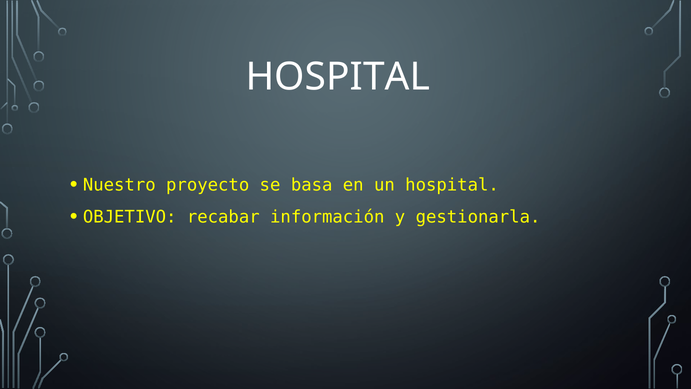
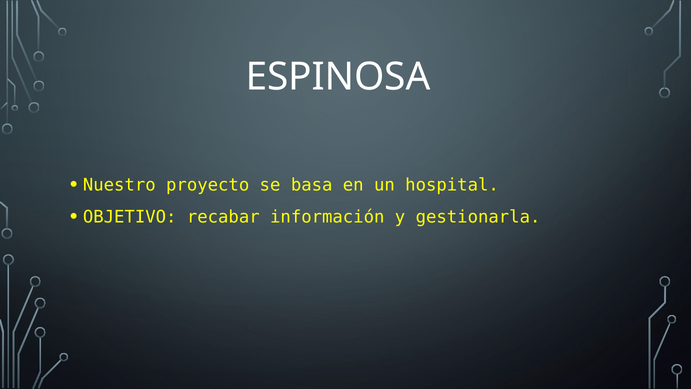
HOSPITAL: HOSPITAL -> ESPINOSA (338, 77)
